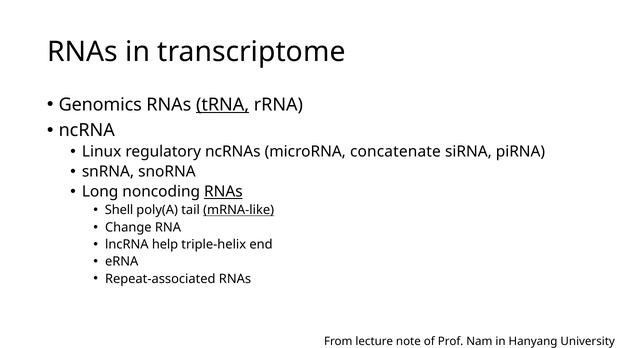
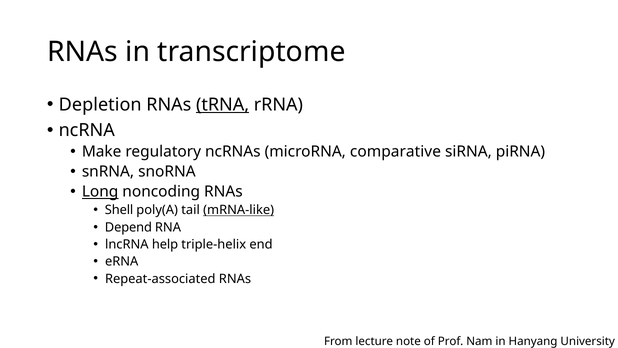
Genomics: Genomics -> Depletion (100, 104)
Linux: Linux -> Make (102, 152)
concatenate: concatenate -> comparative (395, 152)
Long underline: none -> present (100, 191)
RNAs underline: present -> none (223, 191)
Change: Change -> Depend (128, 227)
